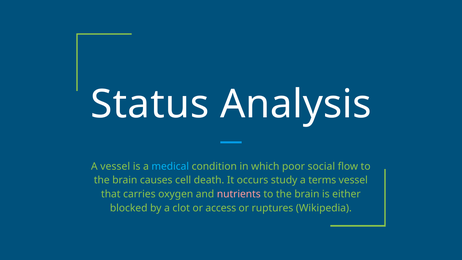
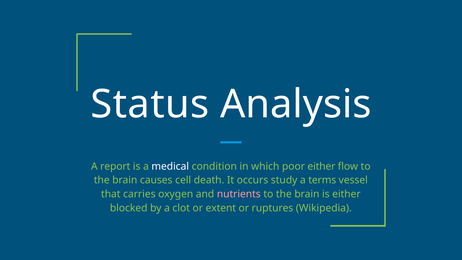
A vessel: vessel -> report (115, 166)
medical colour: light blue -> white (170, 166)
poor social: social -> either (321, 166)
access: access -> extent (221, 208)
